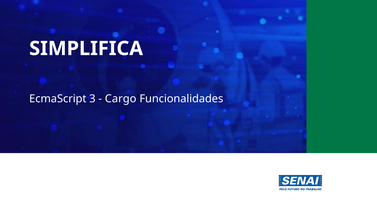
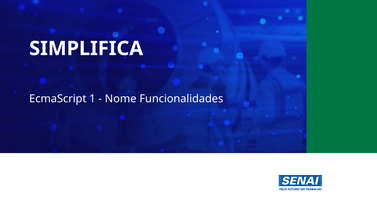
3: 3 -> 1 (92, 99)
Cargo: Cargo -> Nome (121, 99)
